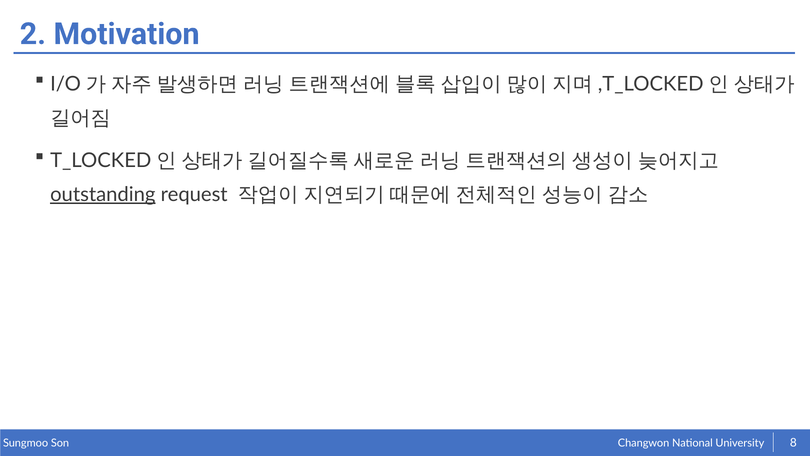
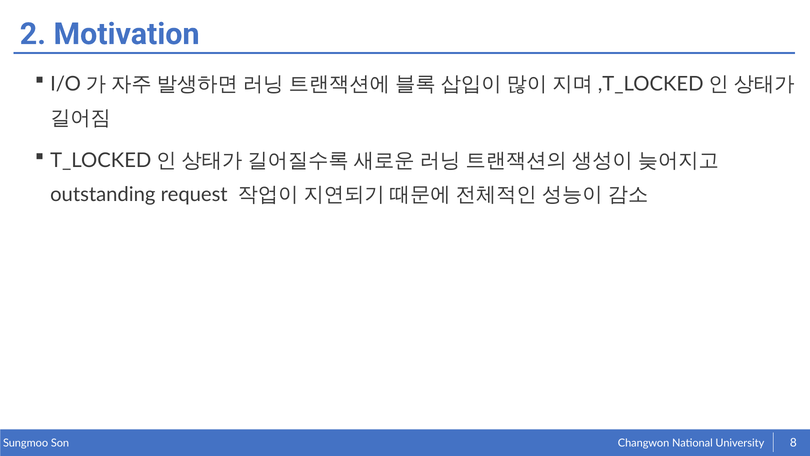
outstanding underline: present -> none (103, 194)
